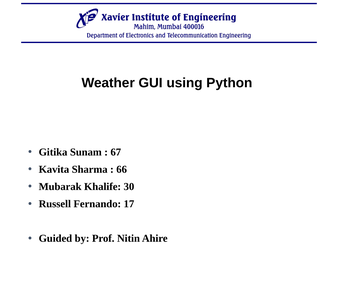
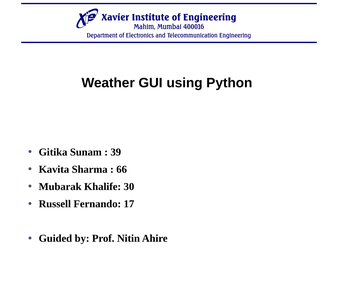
67: 67 -> 39 (116, 152)
